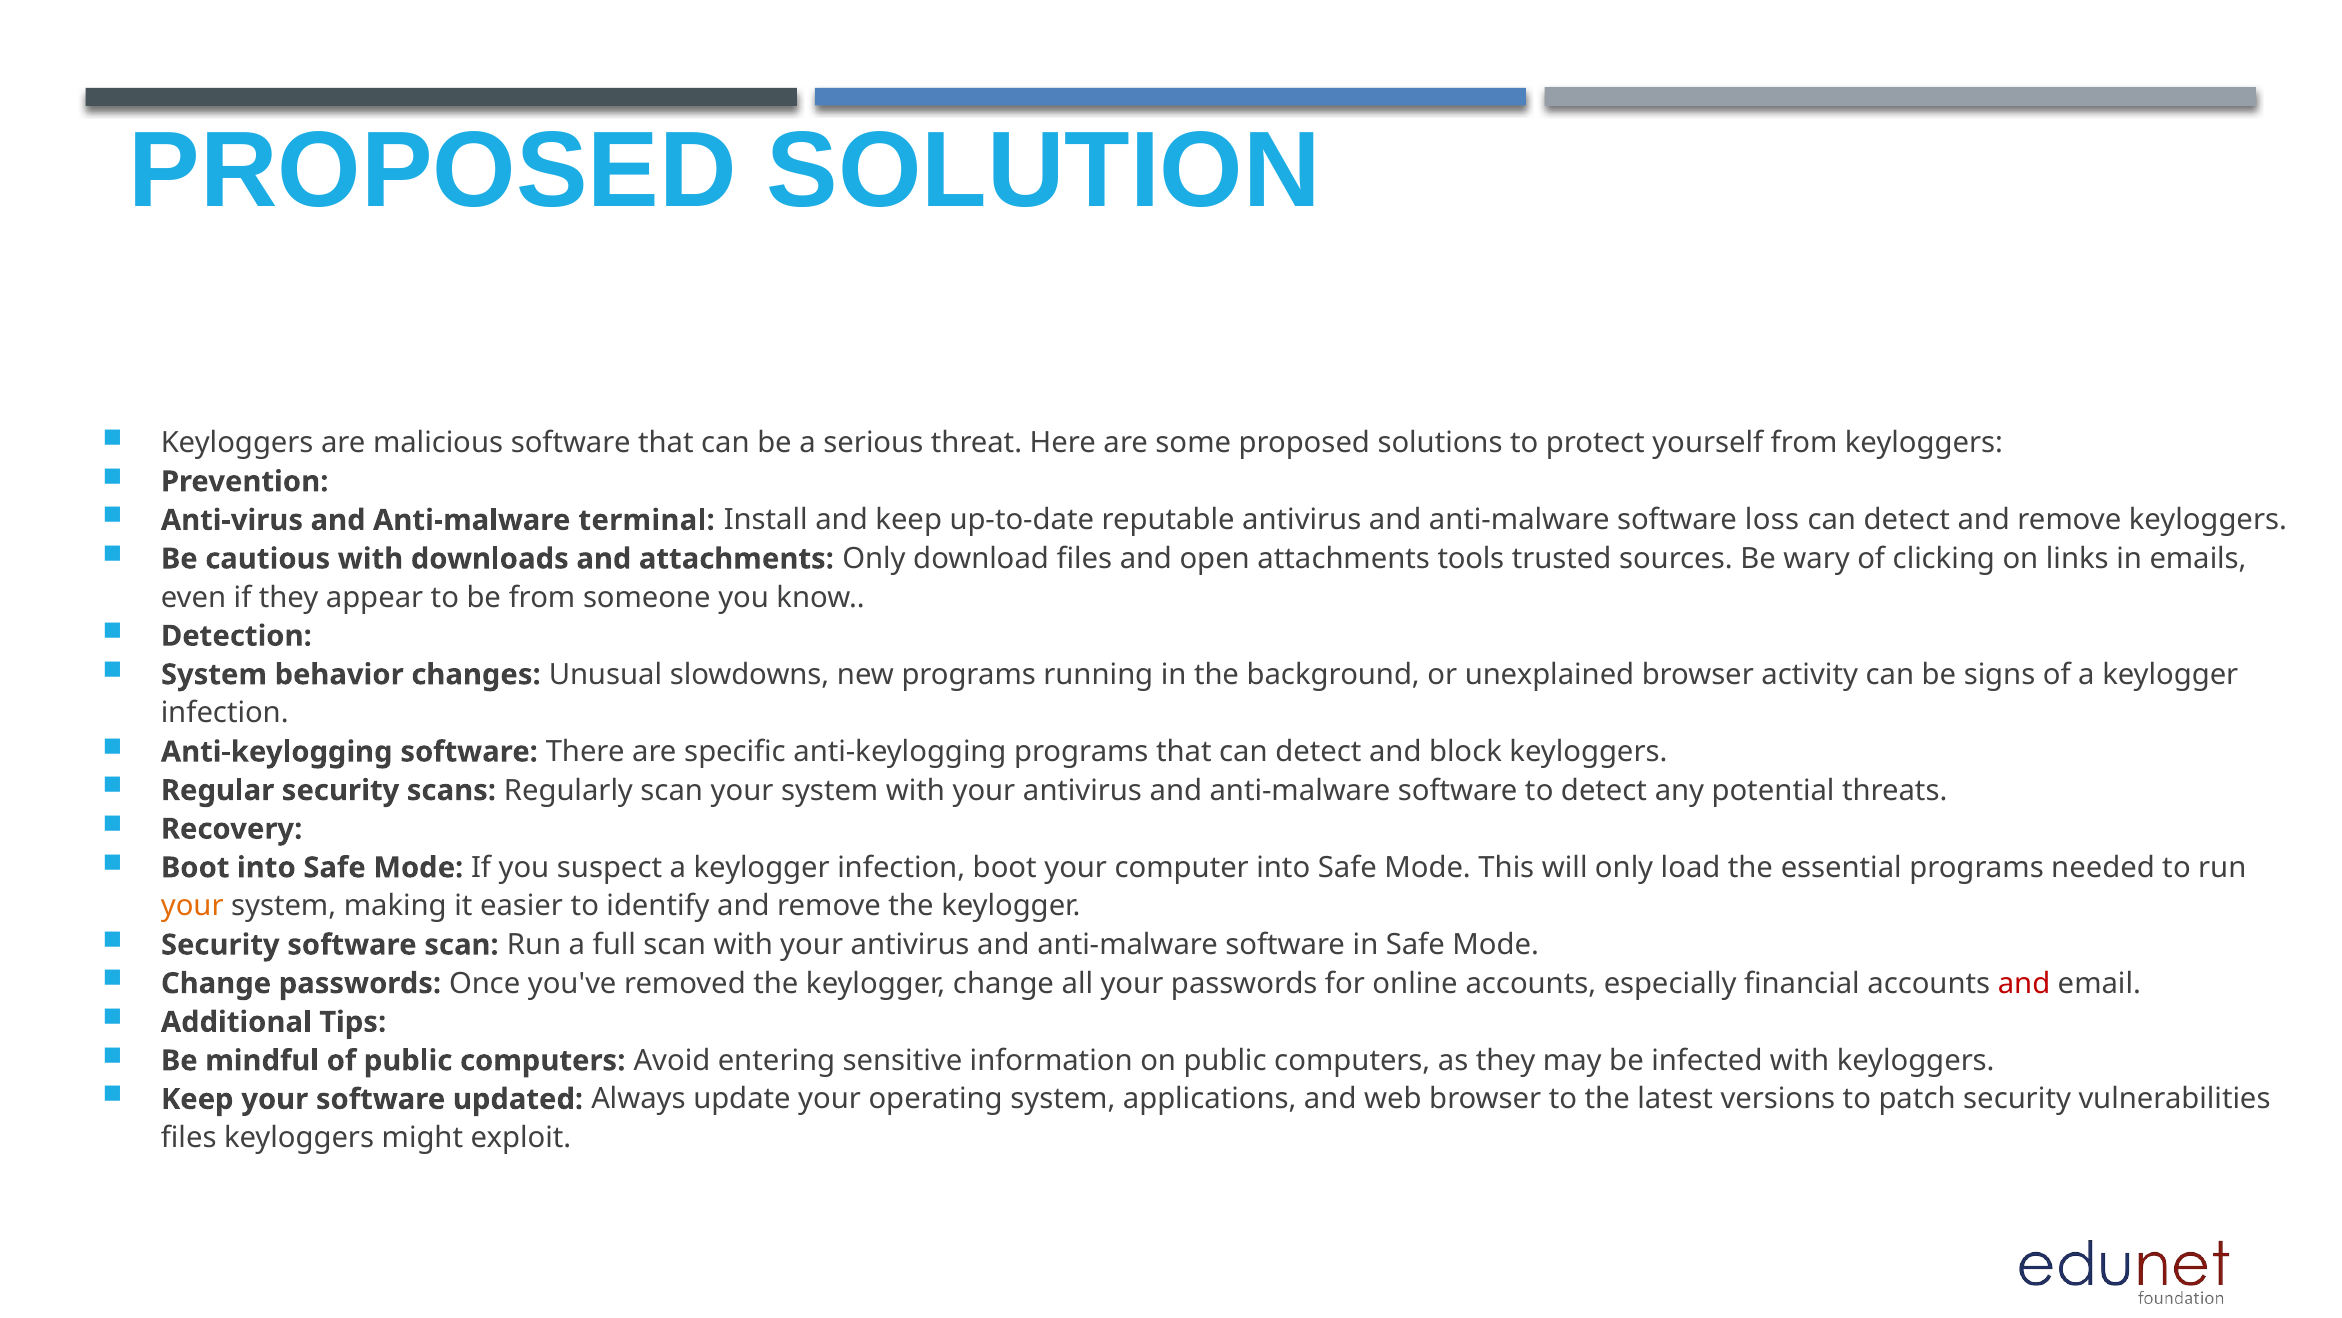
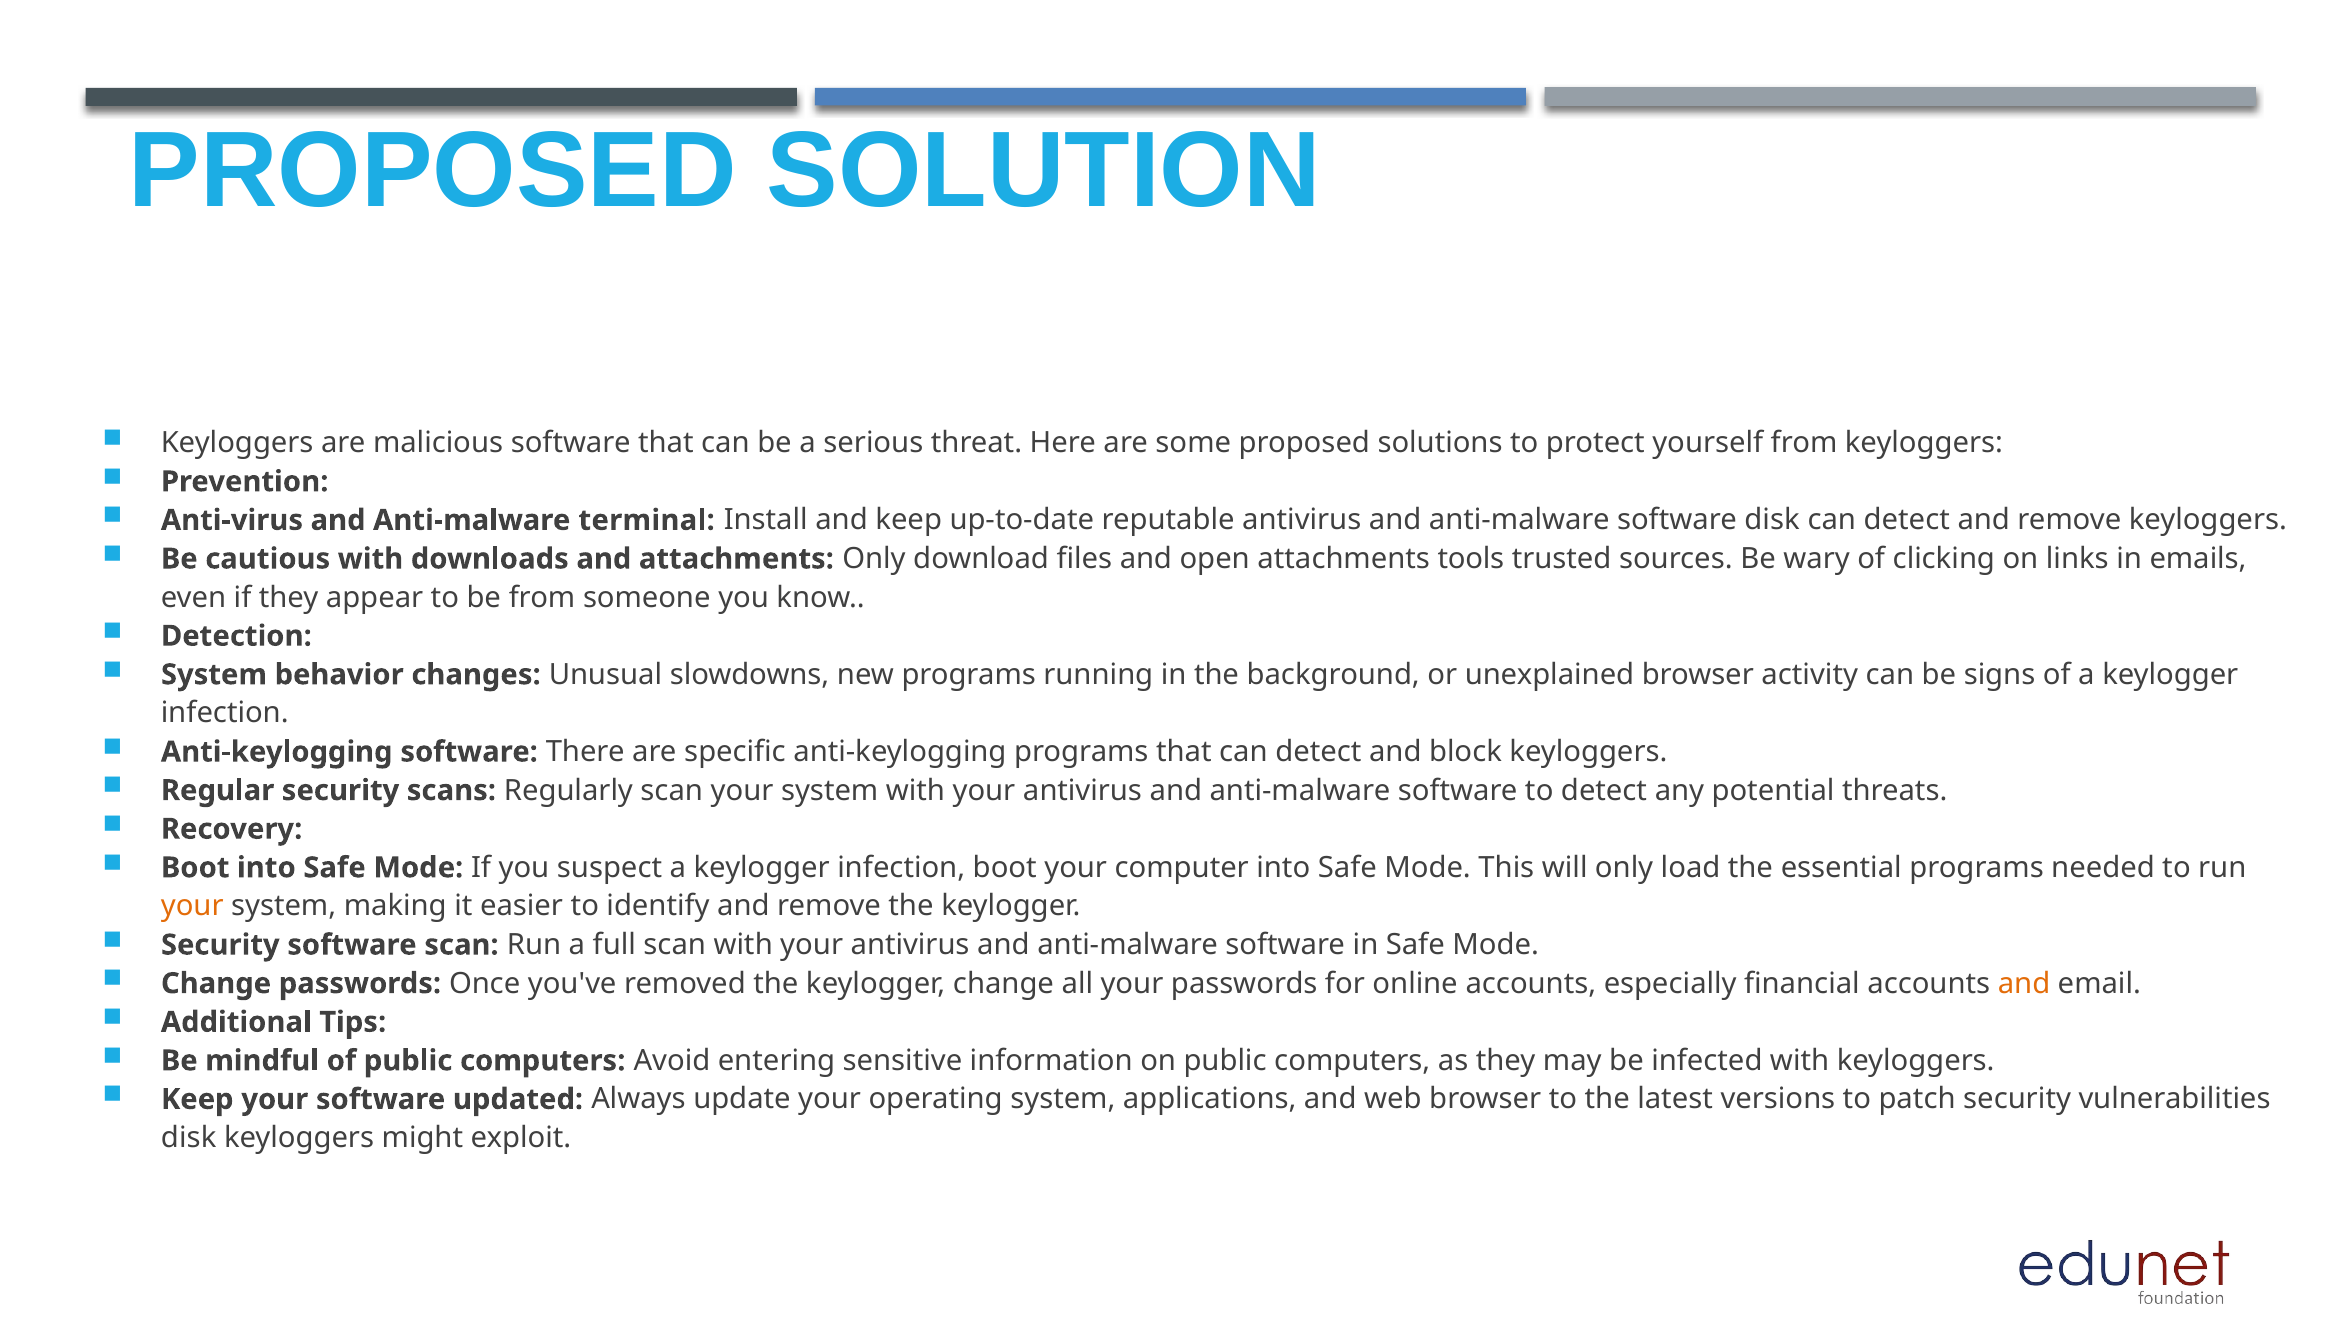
software loss: loss -> disk (1772, 520)
and colour: red -> orange (2024, 983)
files: files -> disk (189, 1137)
